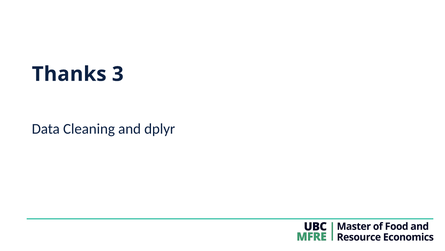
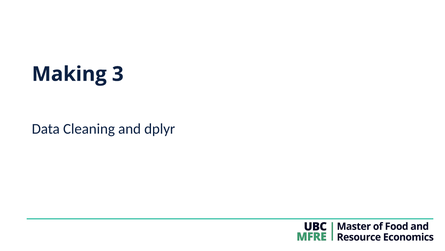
Thanks: Thanks -> Making (69, 74)
